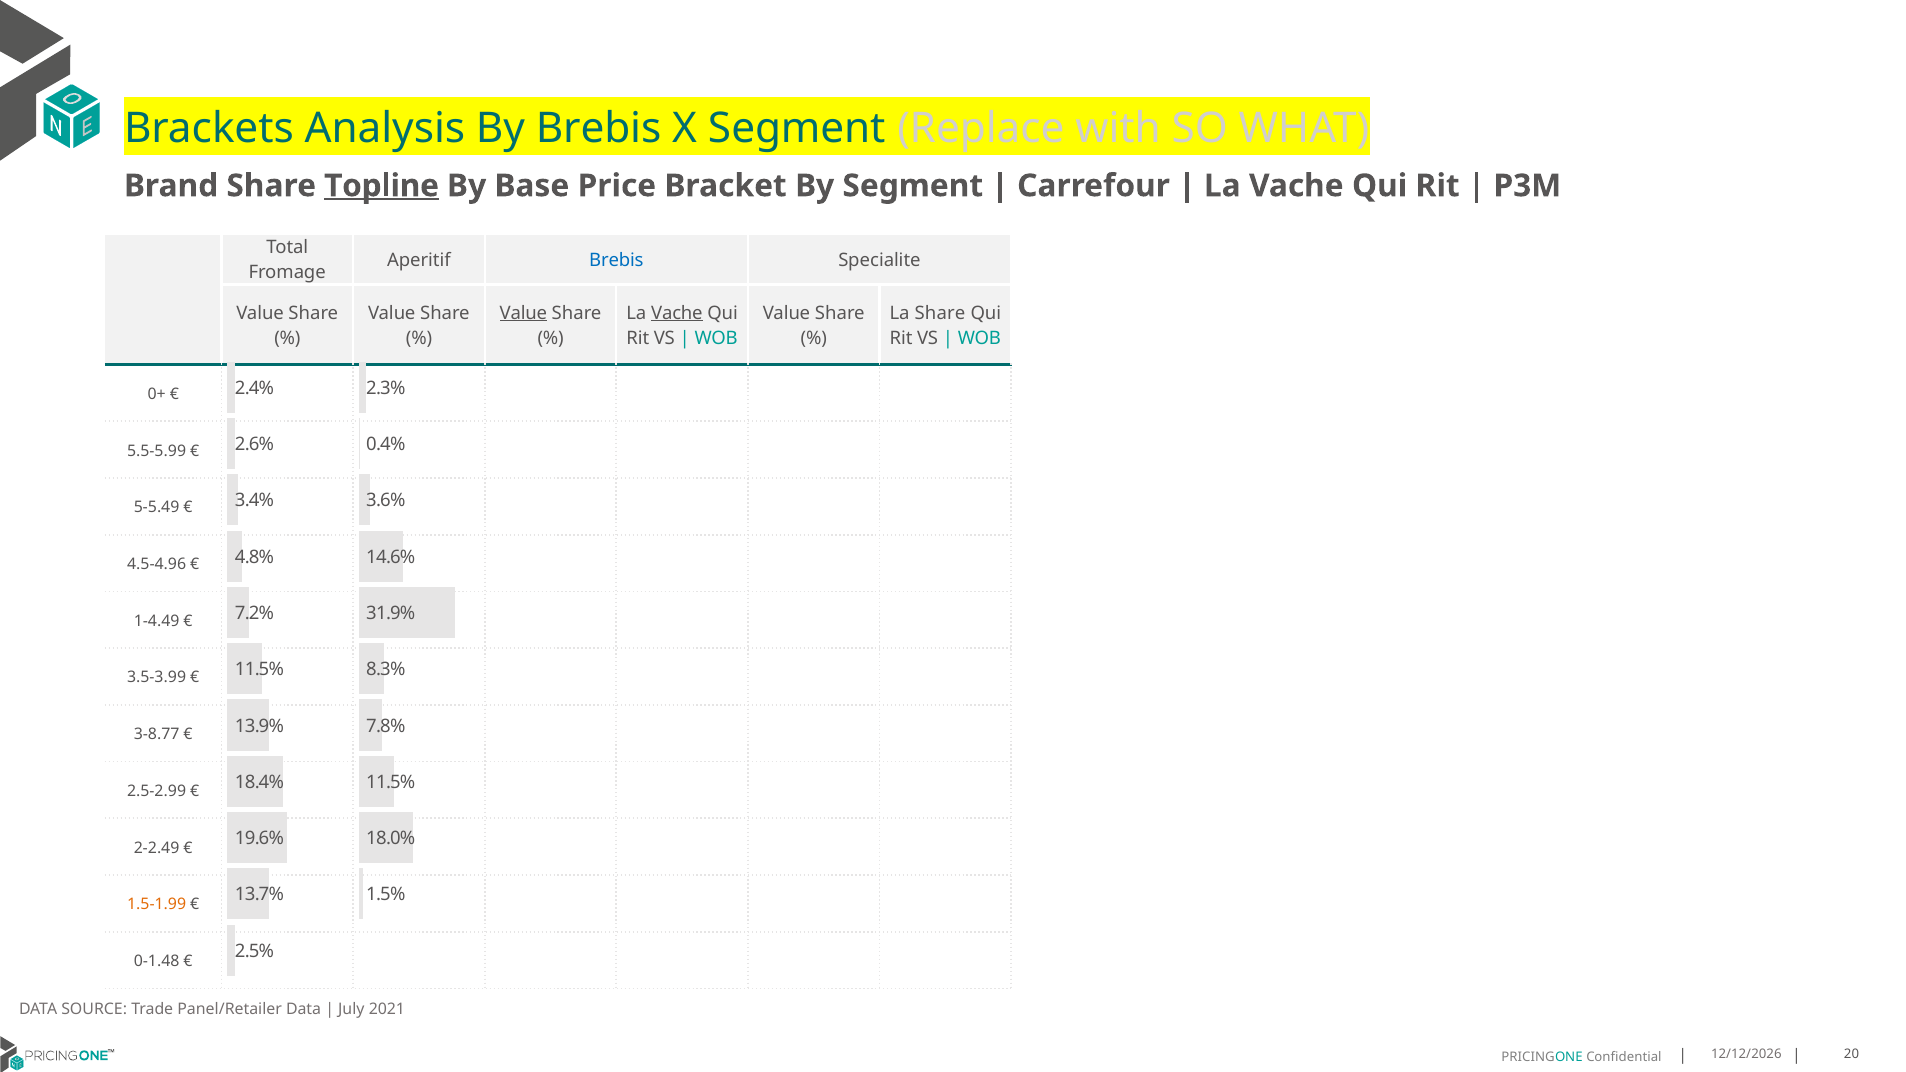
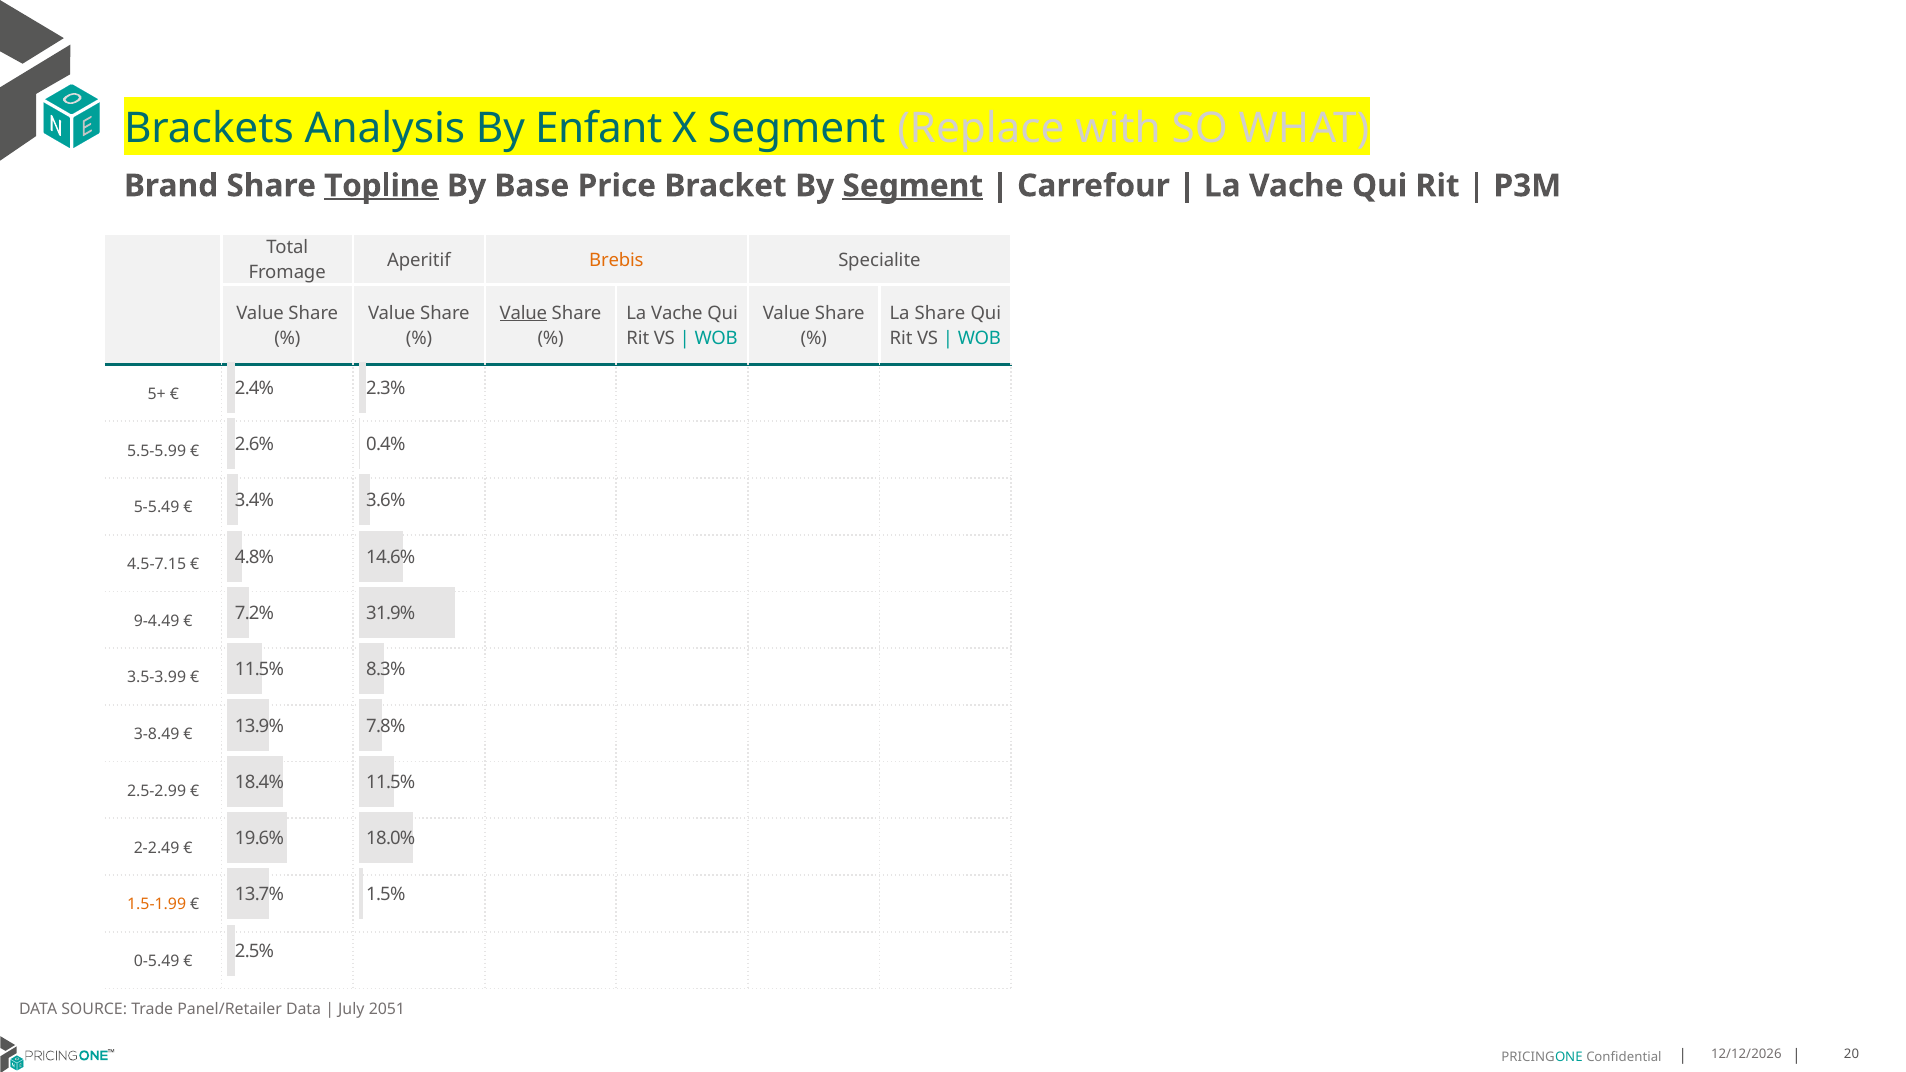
By Brebis: Brebis -> Enfant (599, 128)
Segment underline: none -> present (913, 186)
Brebis colour: blue -> orange (616, 260)
Vache underline: present -> none (677, 313)
0+: 0+ -> 5+ (157, 394)
4.5-4.96: 4.5-4.96 -> 4.5-7.15 (157, 564)
1-4.49: 1-4.49 -> 9-4.49 (157, 621)
3-8.77: 3-8.77 -> 3-8.49 (157, 734)
0-1.48: 0-1.48 -> 0-5.49 (157, 961)
2021: 2021 -> 2051 (387, 1010)
